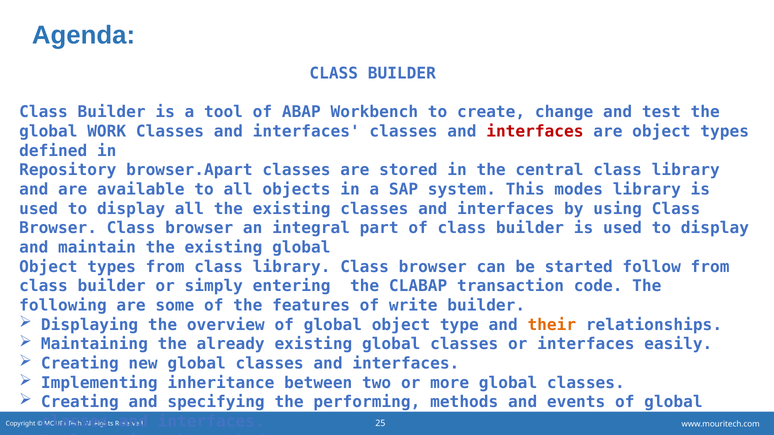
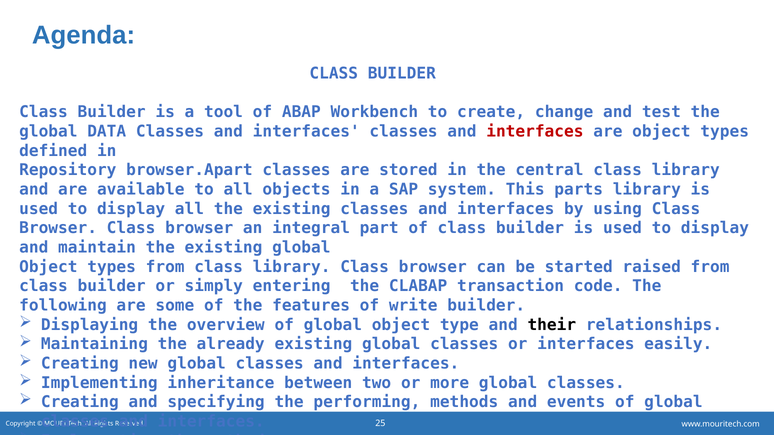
WORK: WORK -> DATA (107, 131)
modes: modes -> parts (579, 190)
follow: follow -> raised (652, 267)
their colour: orange -> black (552, 325)
